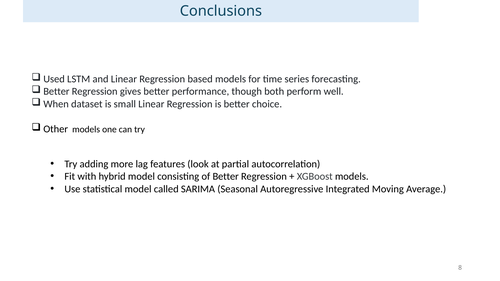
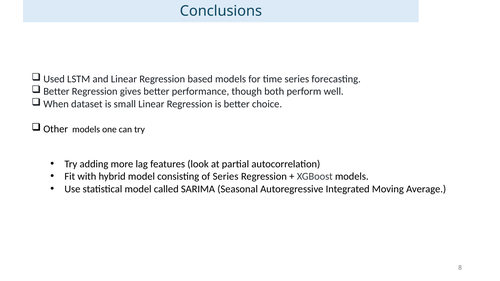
of Better: Better -> Series (226, 177)
